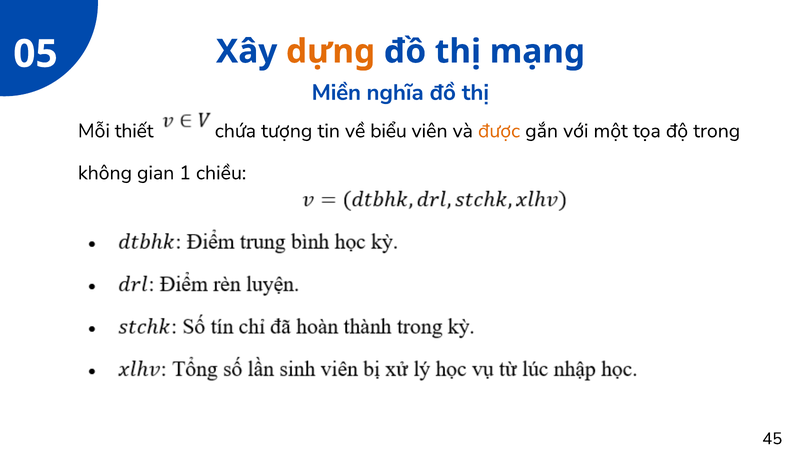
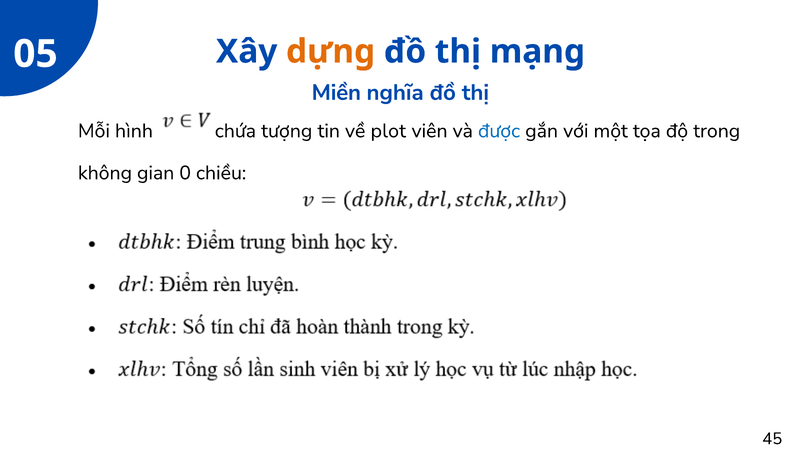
thiết: thiết -> hình (134, 131)
biểu: biểu -> plot (388, 131)
được colour: orange -> blue (499, 131)
1: 1 -> 0 (185, 173)
